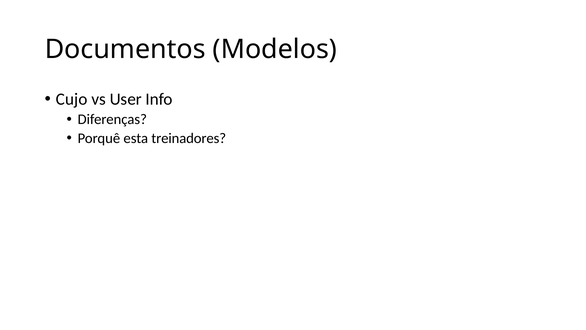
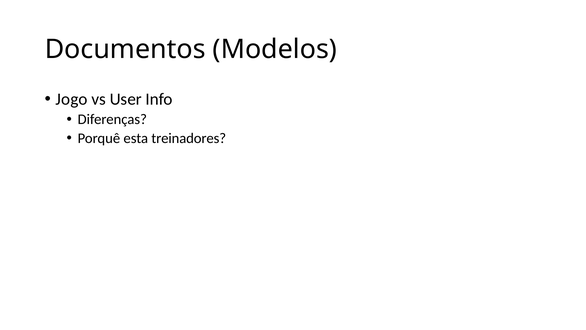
Cujo: Cujo -> Jogo (72, 99)
